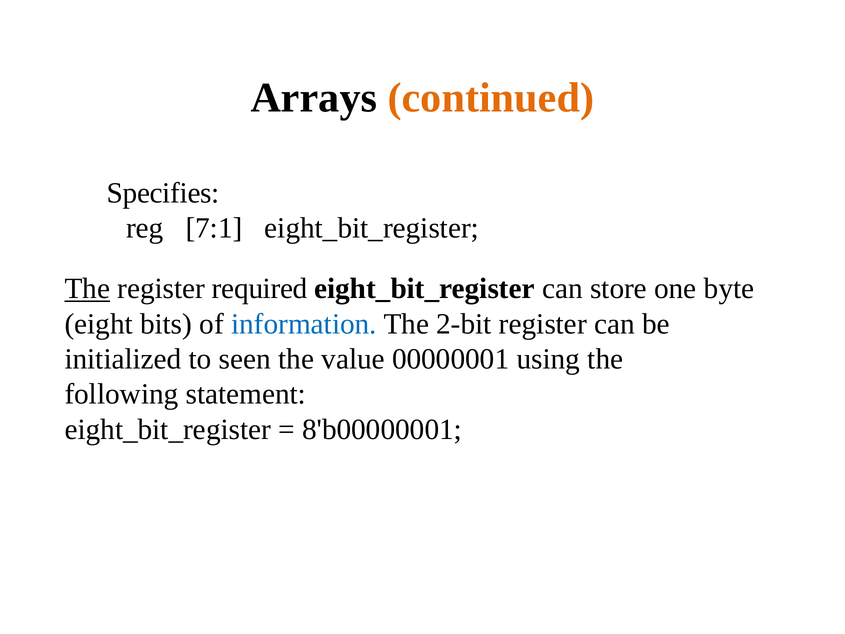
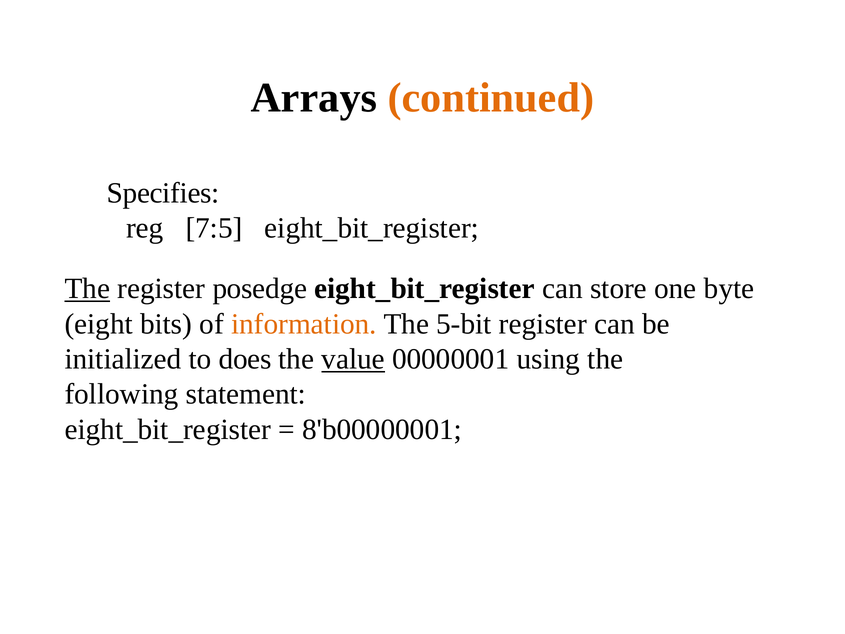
7:1: 7:1 -> 7:5 (214, 228)
required: required -> posedge (260, 289)
information colour: blue -> orange (304, 324)
2-bit: 2-bit -> 5-bit (464, 324)
seen: seen -> does (245, 359)
value underline: none -> present (353, 359)
